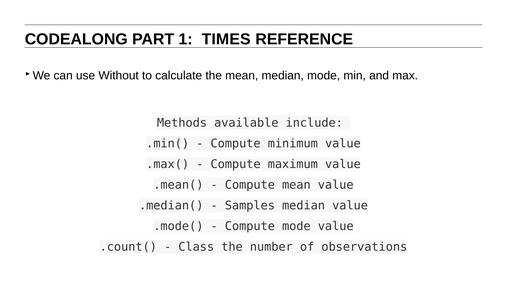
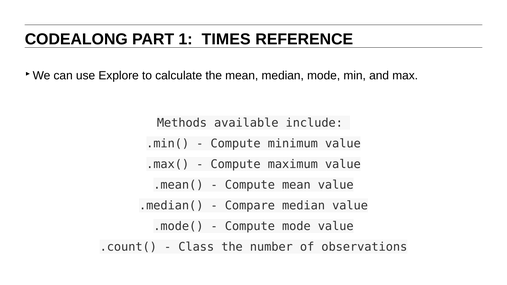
Without: Without -> Explore (119, 75)
Samples: Samples -> Compare (250, 205)
